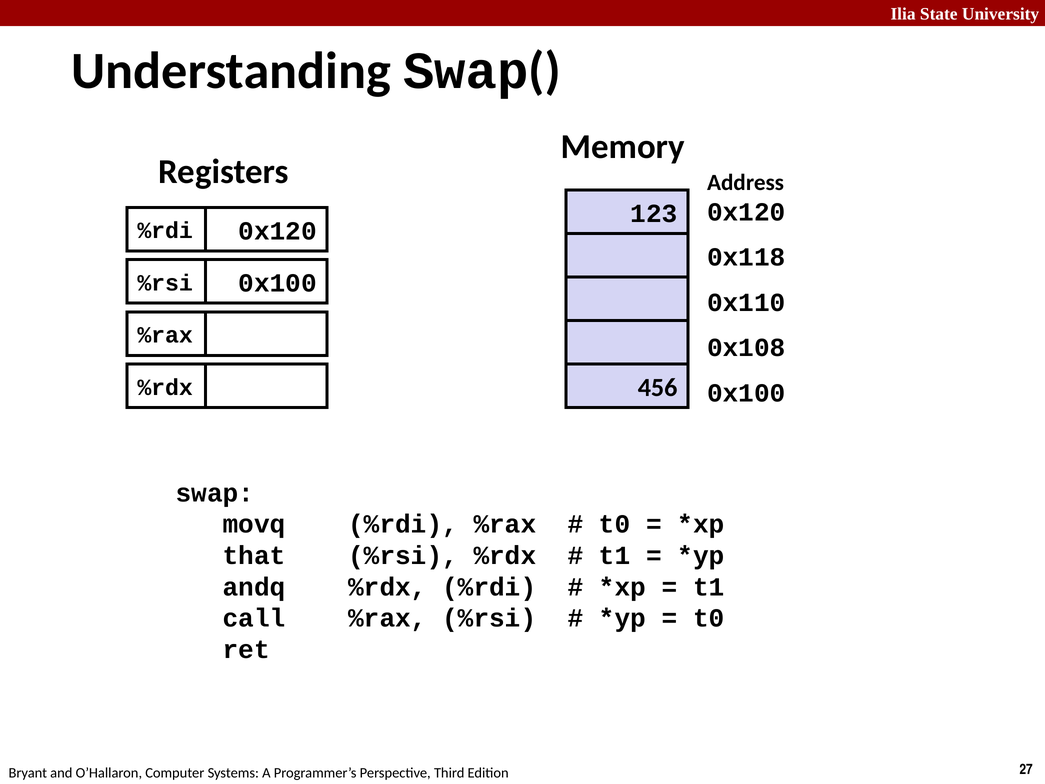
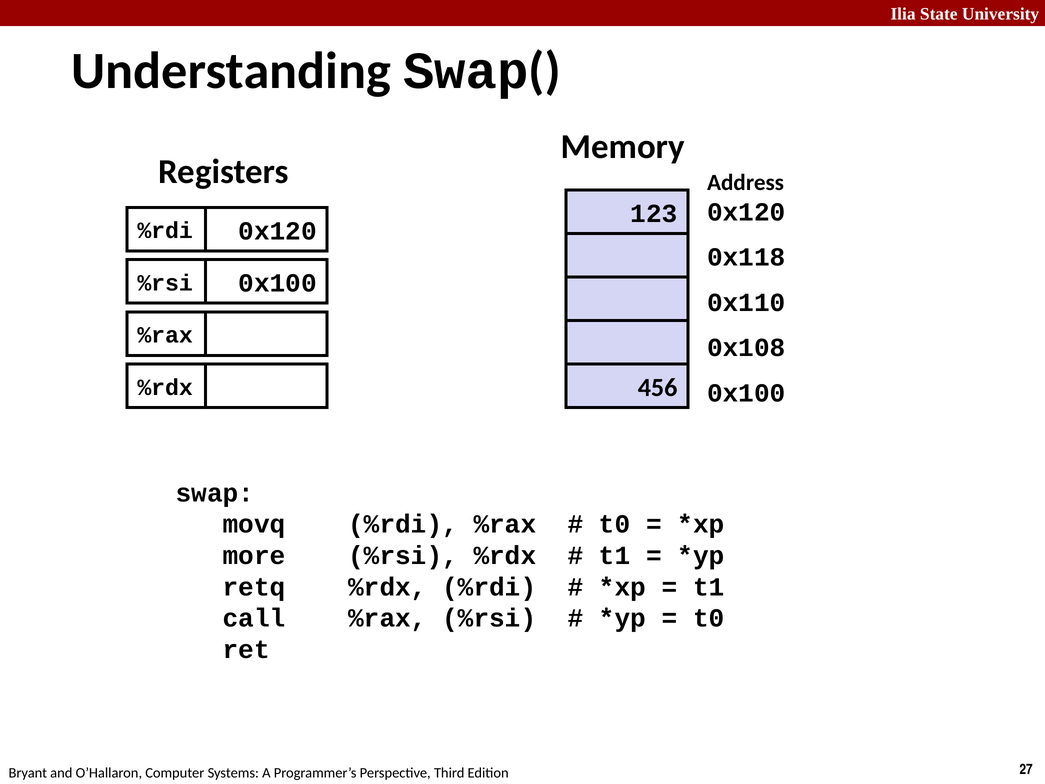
that: that -> more (254, 555)
andq: andq -> retq (254, 587)
